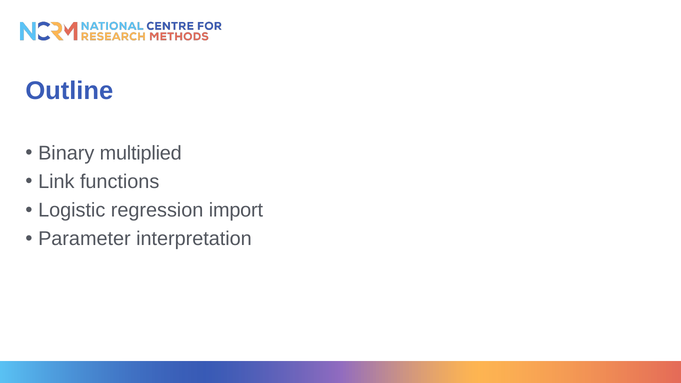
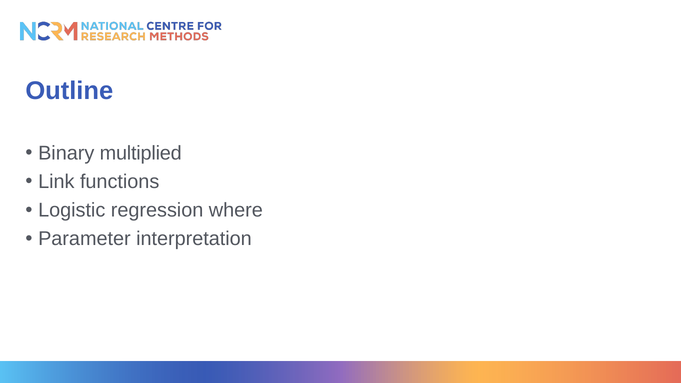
import: import -> where (236, 210)
